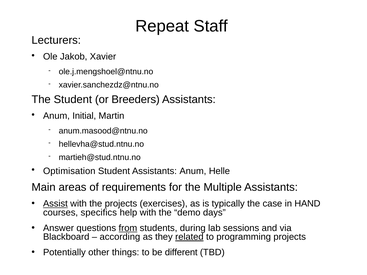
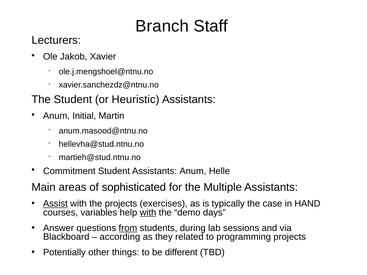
Repeat: Repeat -> Branch (162, 26)
Breeders: Breeders -> Heuristic (136, 99)
Optimisation: Optimisation -> Commitment (69, 171)
requirements: requirements -> sophisticated (134, 187)
specifics: specifics -> variables (99, 213)
with underline: none -> present (148, 213)
related underline: present -> none (189, 237)
